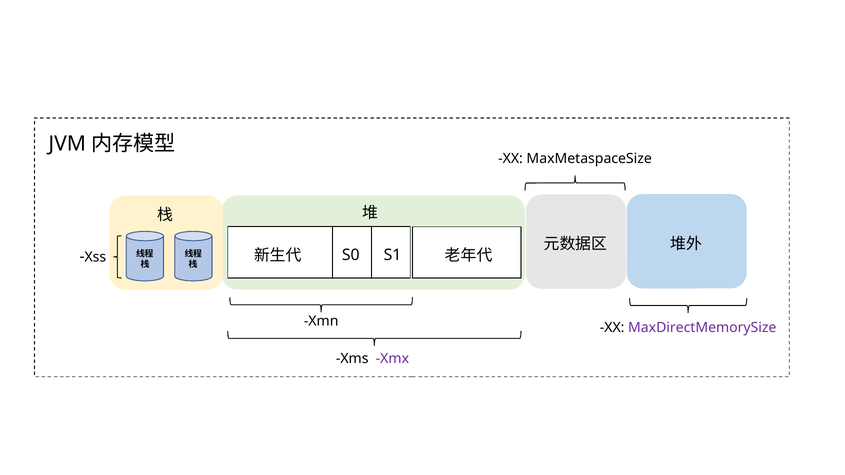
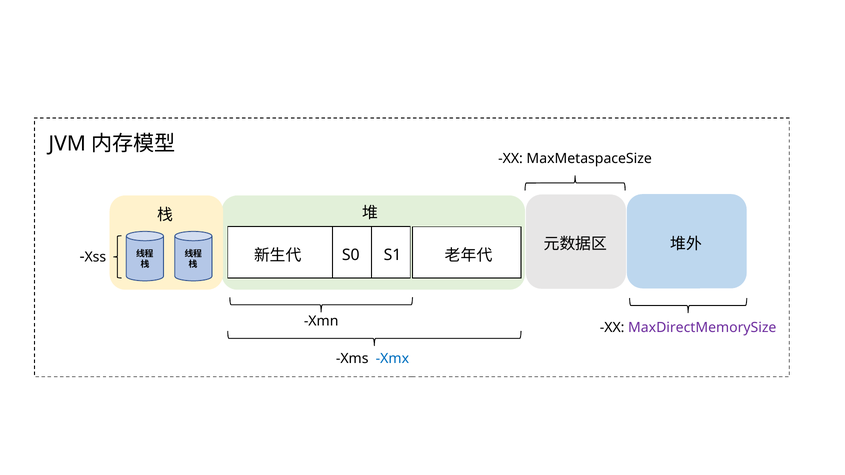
Xmx colour: purple -> blue (392, 359)
